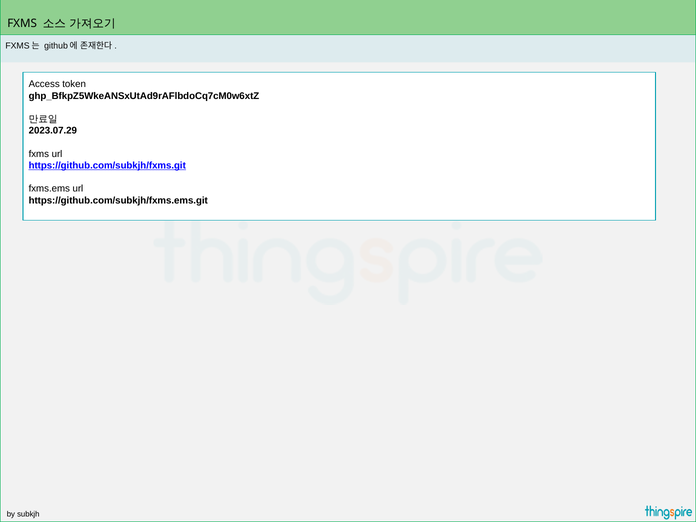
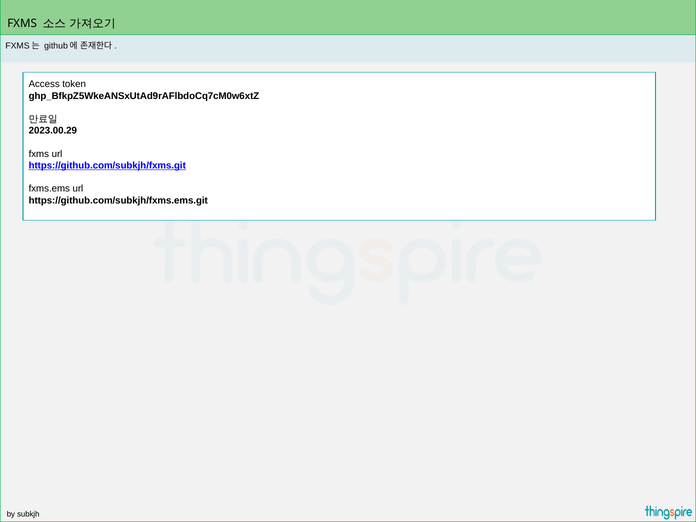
2023.07.29: 2023.07.29 -> 2023.00.29 (53, 131)
